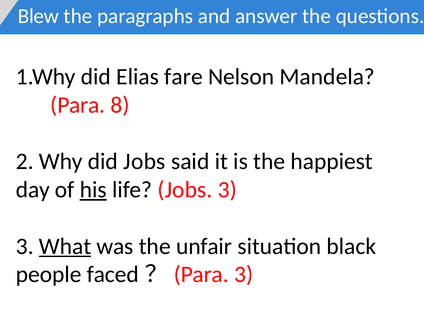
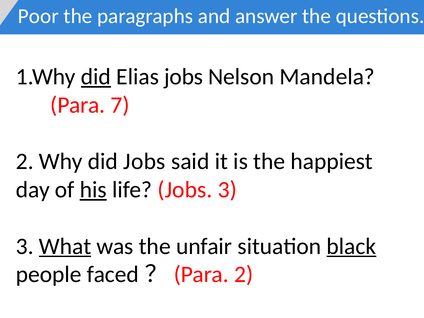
Blew: Blew -> Poor (38, 16)
did underline: none -> present (96, 77)
Elias fare: fare -> jobs (184, 77)
8: 8 -> 7 (120, 105)
black underline: none -> present (351, 246)
faced？(Para 3: 3 -> 2 (244, 275)
